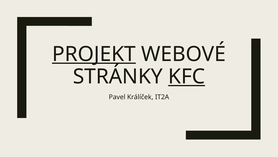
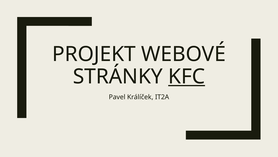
PROJEKT underline: present -> none (94, 54)
